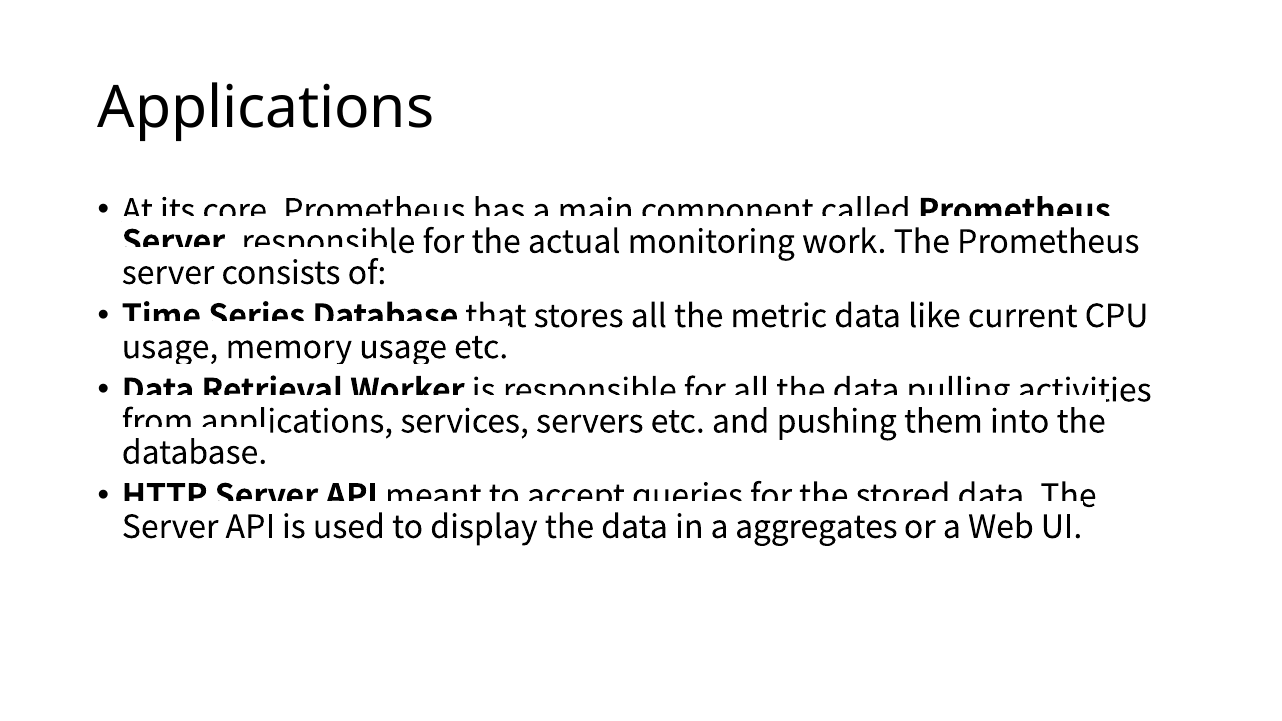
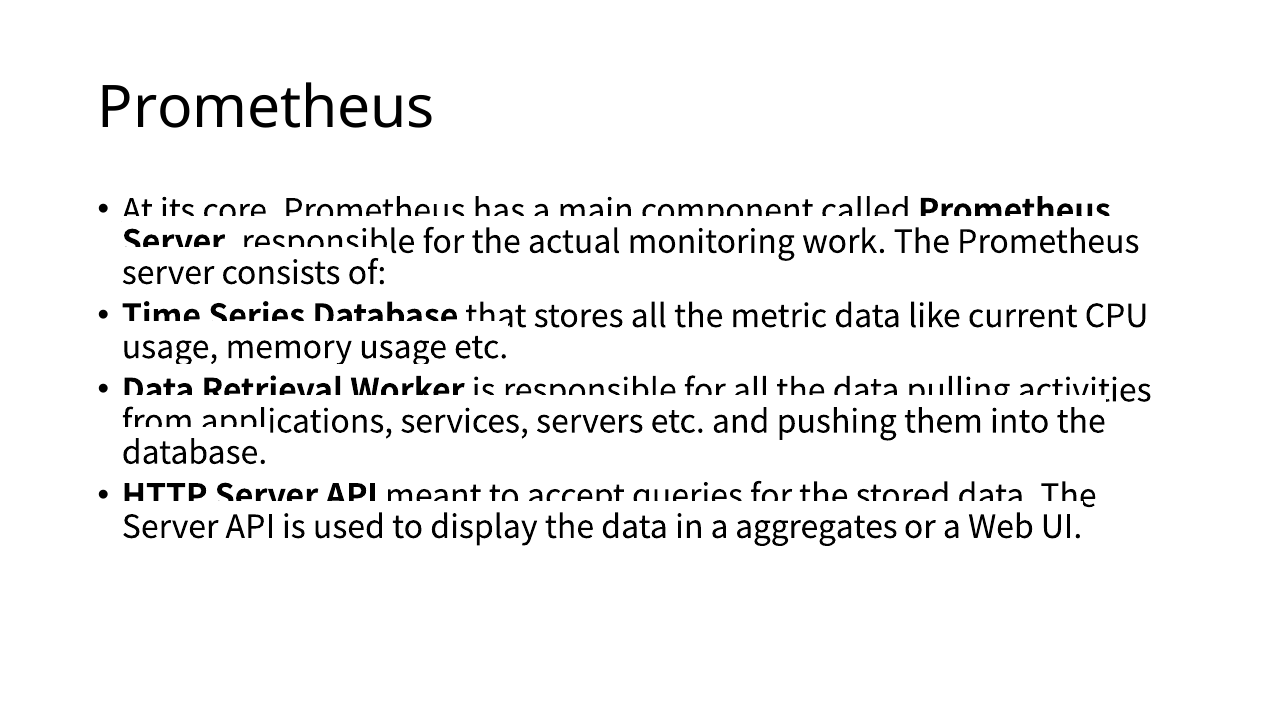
Applications: Applications -> Prometheus (266, 108)
